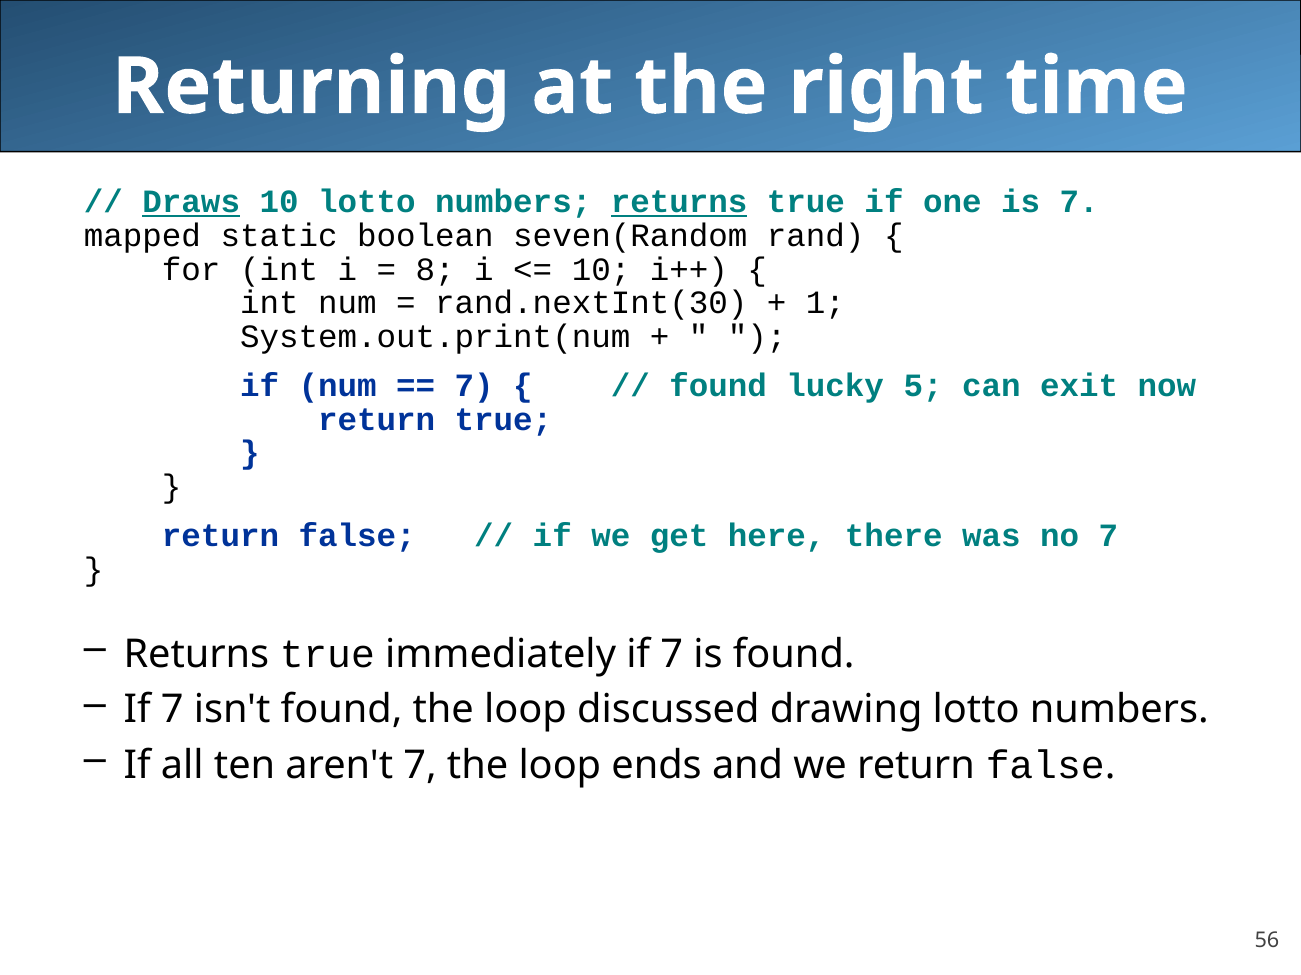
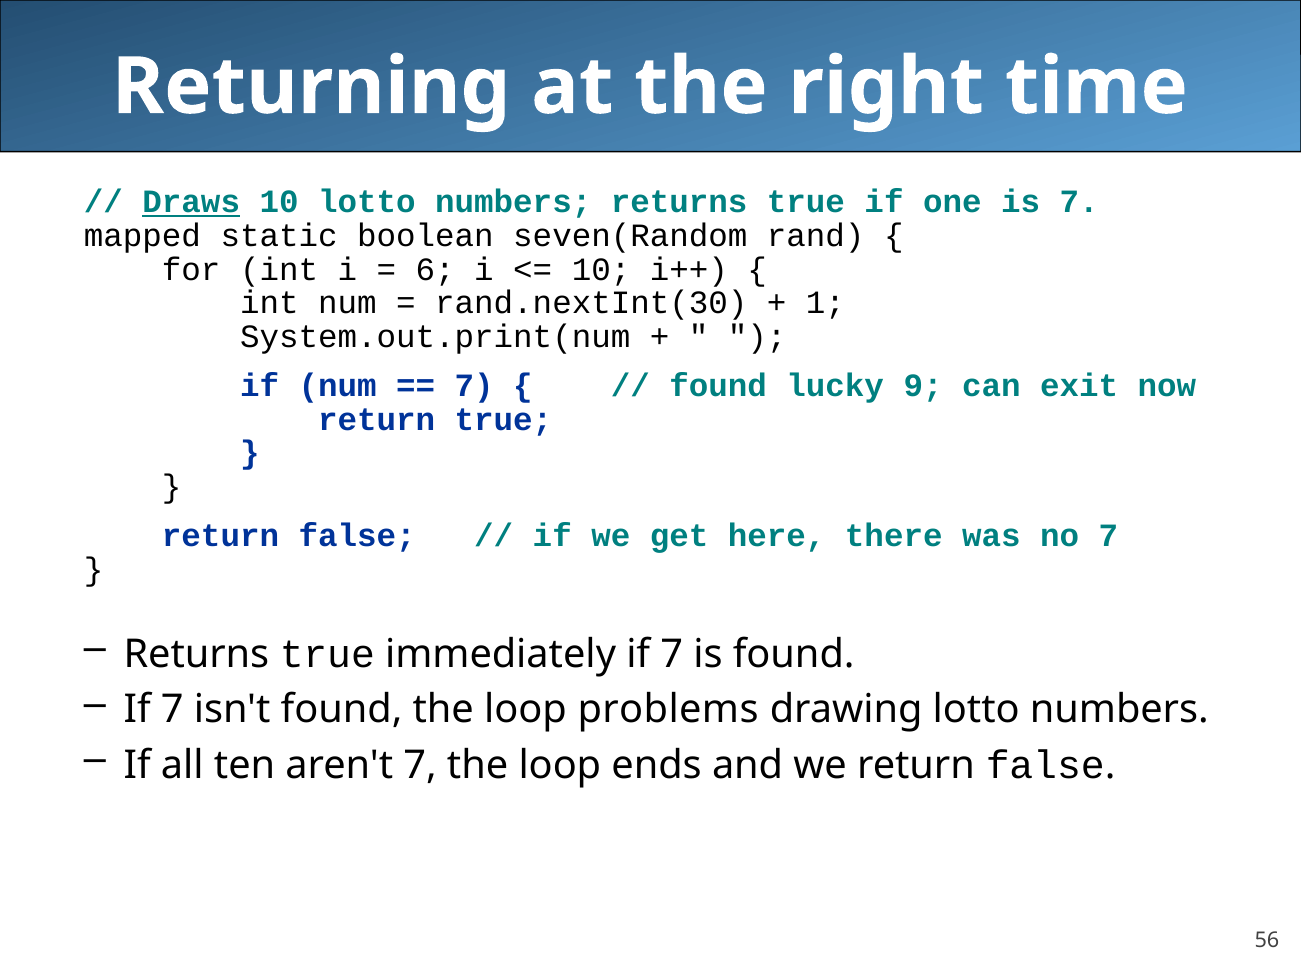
returns underline: present -> none (679, 202)
8: 8 -> 6 (435, 270)
5: 5 -> 9 (923, 386)
discussed: discussed -> problems (668, 710)
